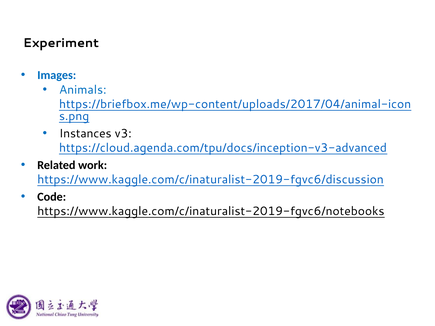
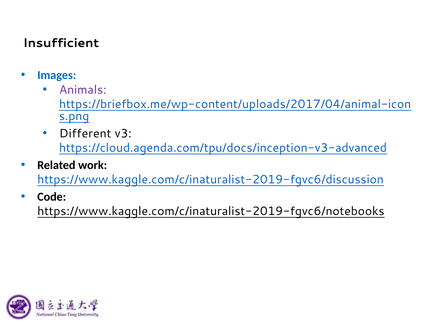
Experiment: Experiment -> Insufficient (61, 43)
Animals colour: blue -> purple (83, 90)
Instances: Instances -> Different (85, 134)
